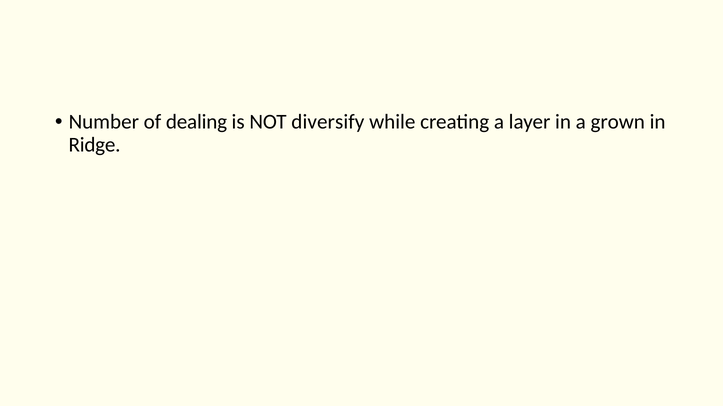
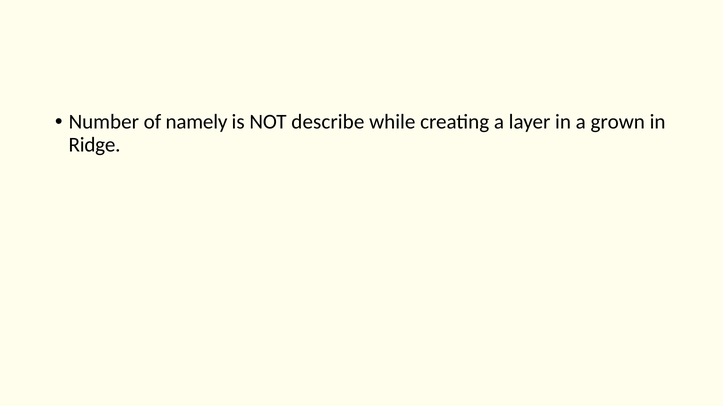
dealing: dealing -> namely (197, 122)
diversify: diversify -> describe (328, 122)
